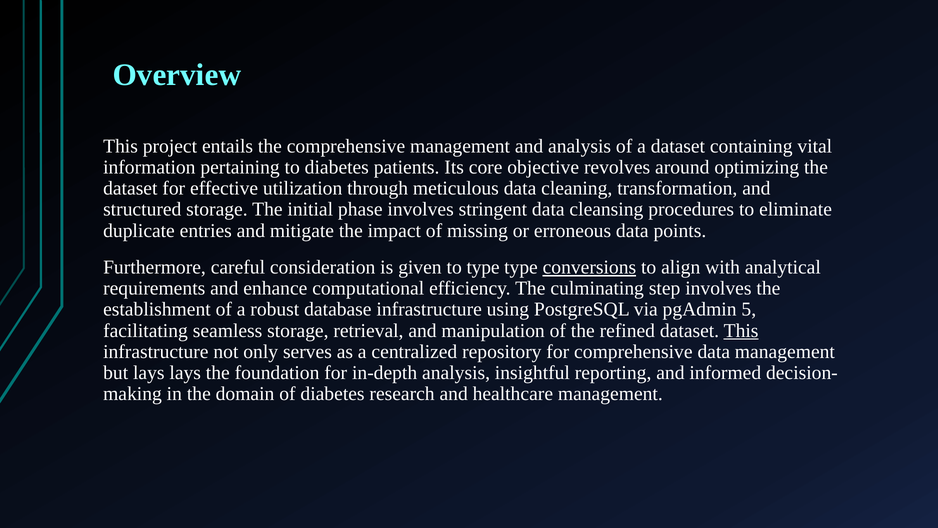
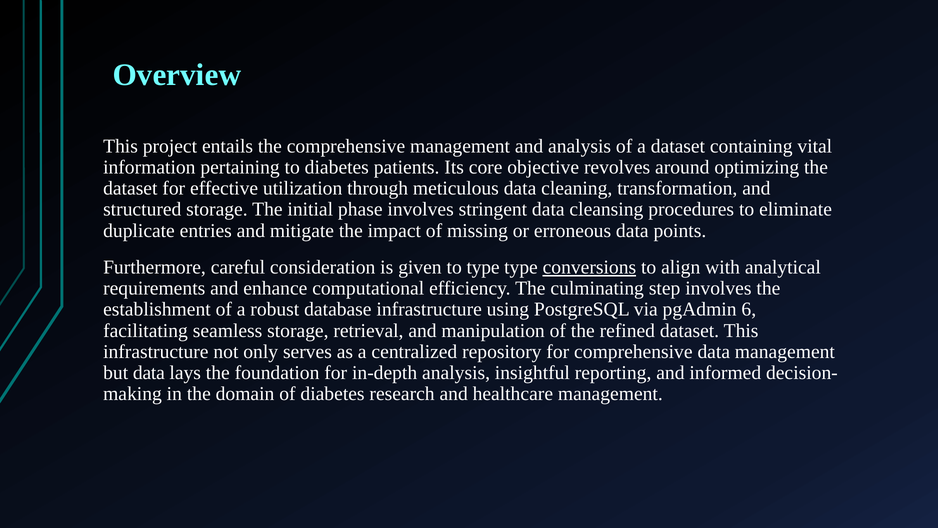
5: 5 -> 6 (749, 309)
This underline: present -> none (741, 331)
but lays: lays -> data (149, 373)
